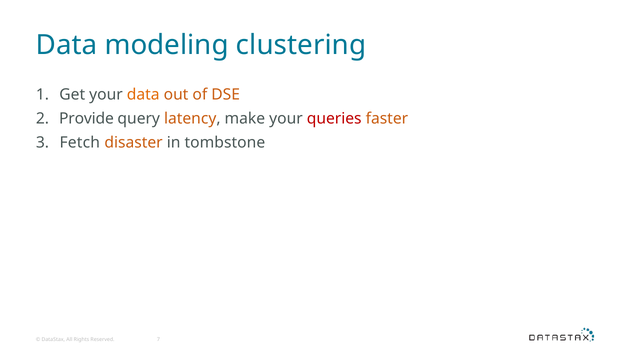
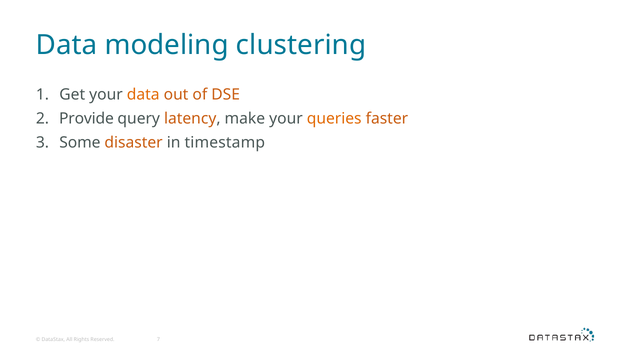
queries colour: red -> orange (334, 119)
Fetch: Fetch -> Some (80, 143)
tombstone: tombstone -> timestamp (225, 143)
